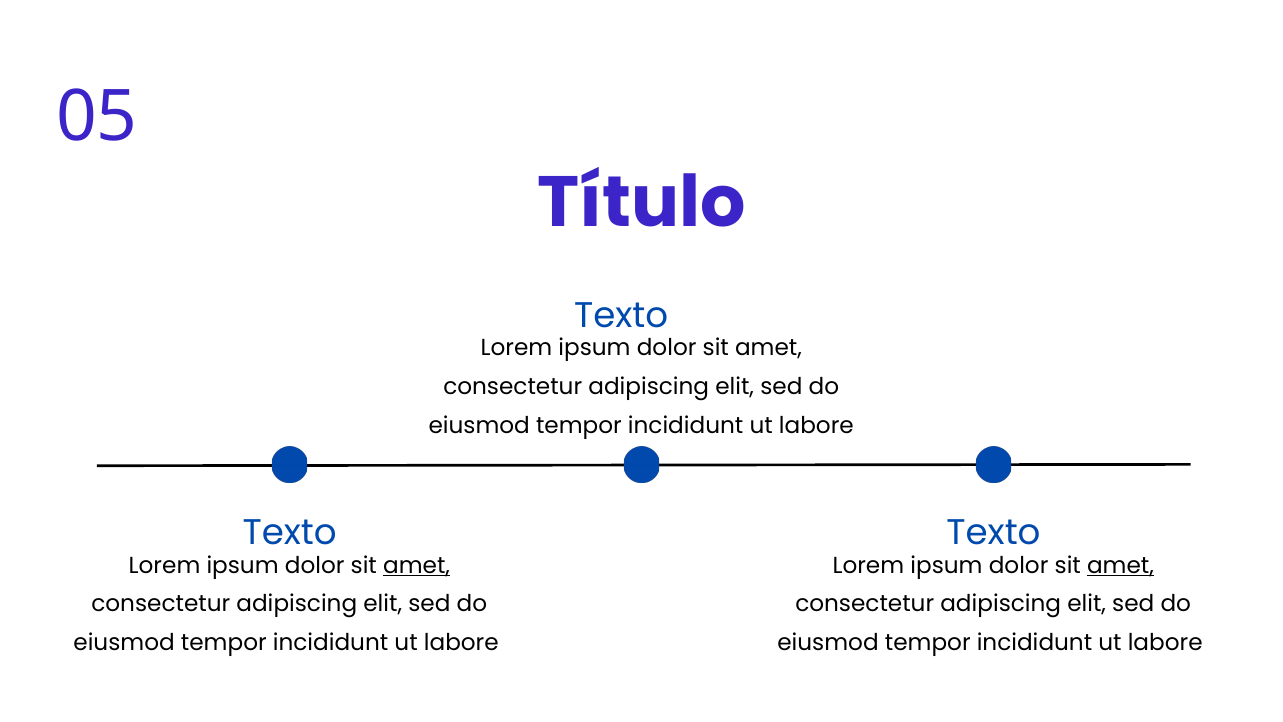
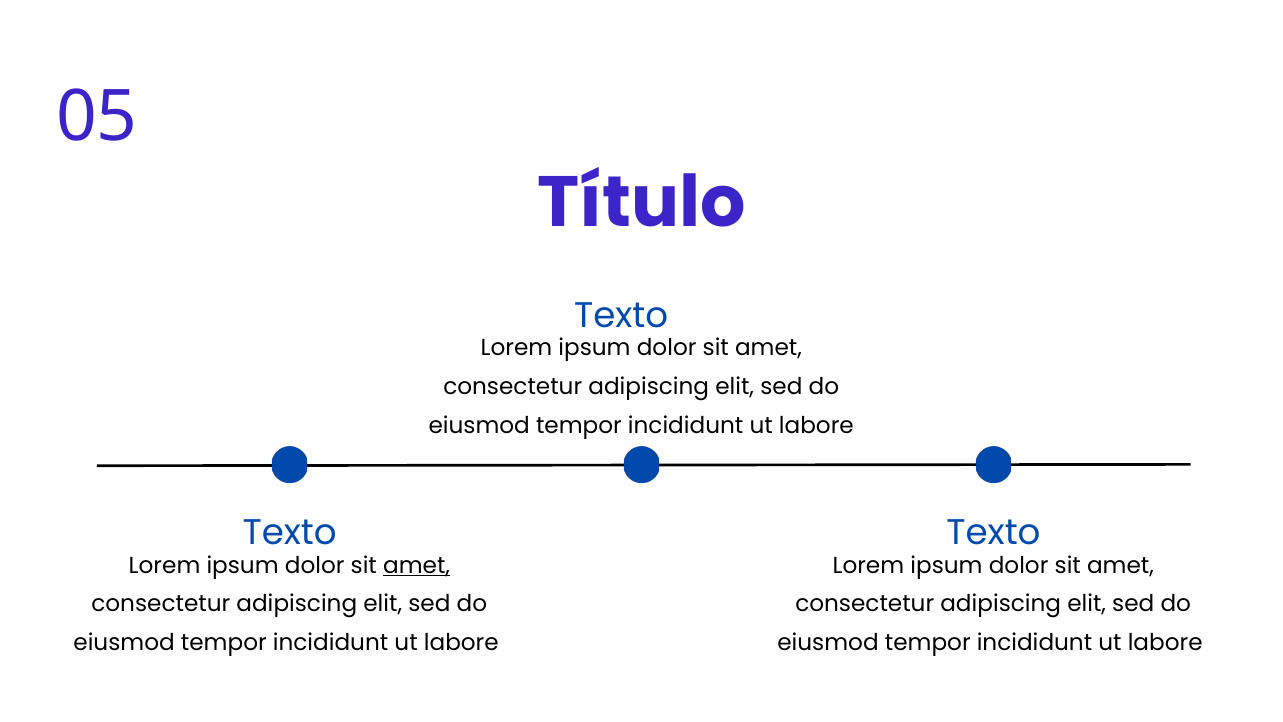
amet underline: present -> none (1120, 565)
